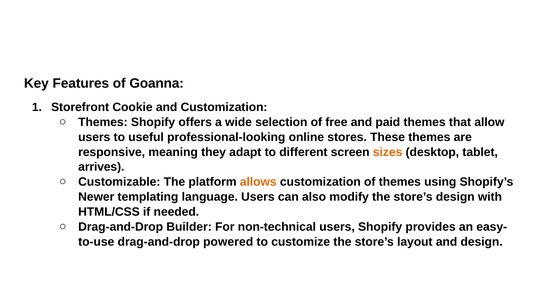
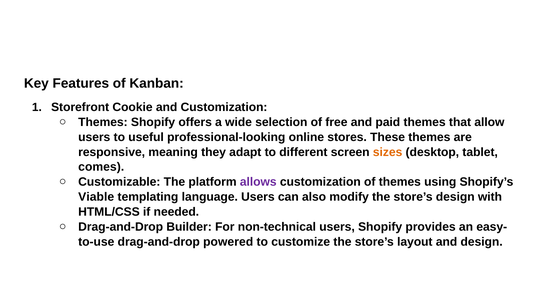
Goanna: Goanna -> Kanban (157, 84)
arrives: arrives -> comes (101, 167)
allows colour: orange -> purple (258, 182)
Newer: Newer -> Viable (96, 197)
